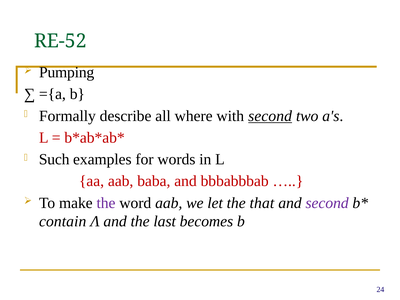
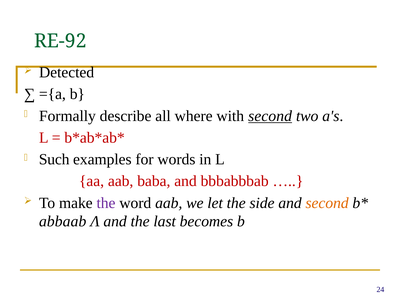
RE-52: RE-52 -> RE-92 (60, 41)
Pumping: Pumping -> Detected (67, 72)
that: that -> side (262, 203)
second colour: purple -> orange (327, 203)
contain: contain -> abbaab (63, 222)
